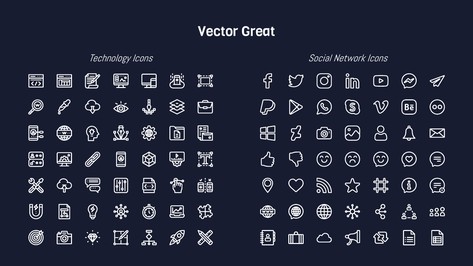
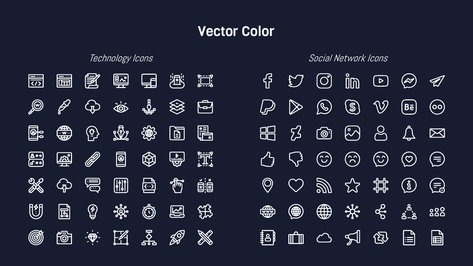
Great: Great -> Color (258, 32)
